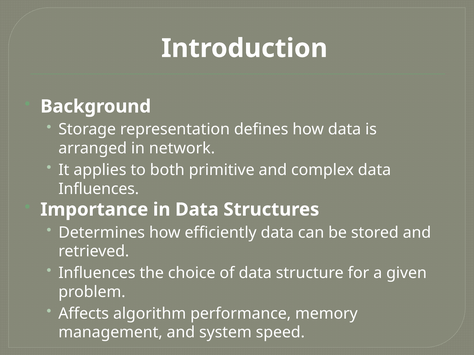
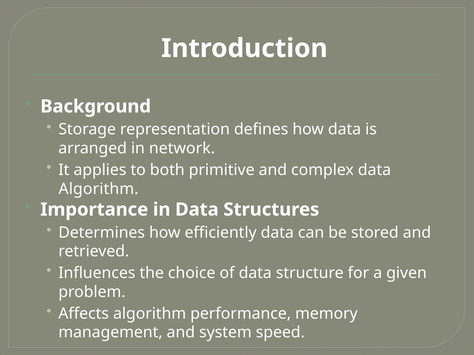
Influences: Influences -> Algorithm (99, 189)
